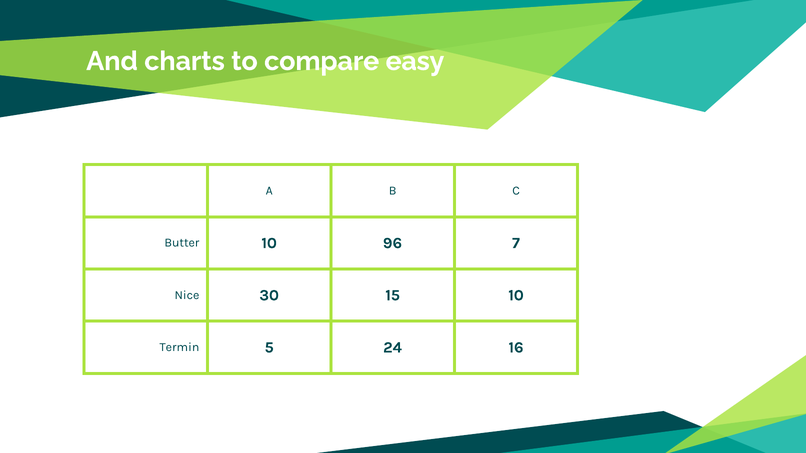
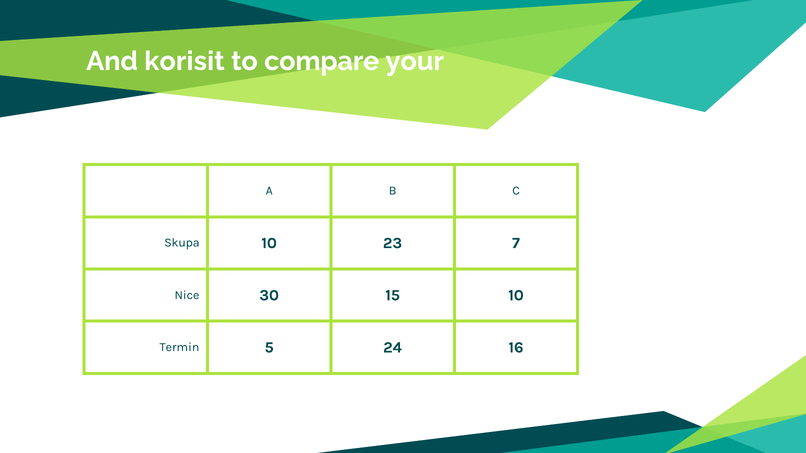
charts: charts -> korisit (184, 61)
easy: easy -> your (415, 61)
Butter: Butter -> Skupa (182, 243)
96: 96 -> 23 (393, 243)
